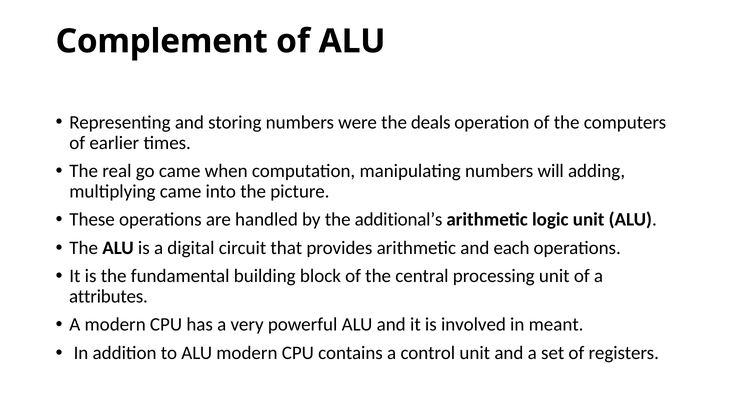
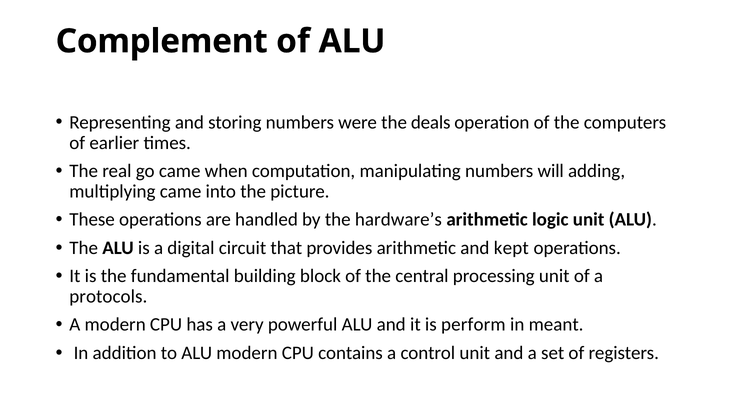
additional’s: additional’s -> hardware’s (398, 219)
each: each -> kept (511, 248)
attributes: attributes -> protocols (108, 296)
involved: involved -> perform (473, 324)
